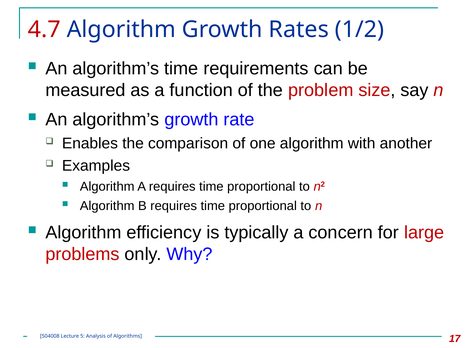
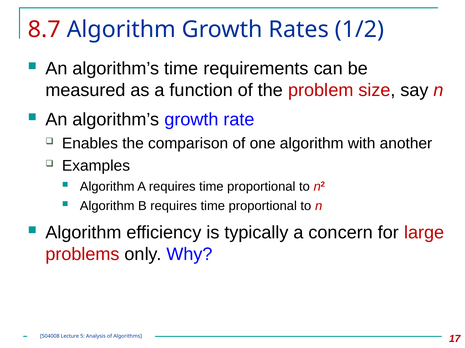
4.7: 4.7 -> 8.7 (44, 30)
